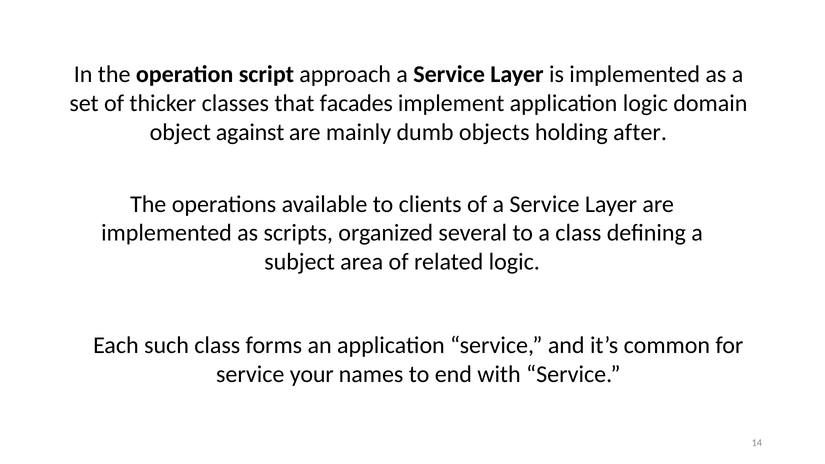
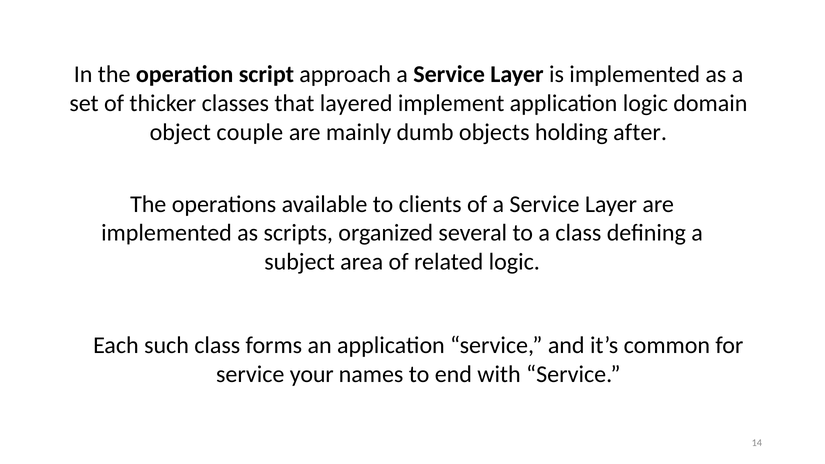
facades: facades -> layered (356, 103)
against: against -> couple (250, 132)
